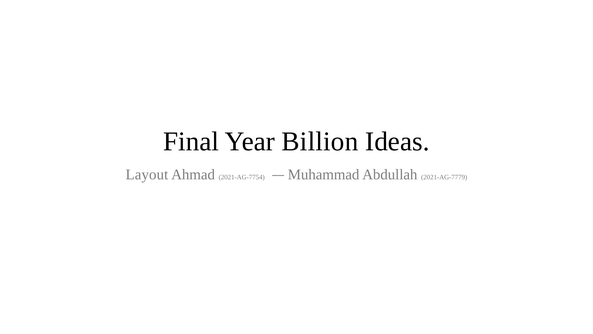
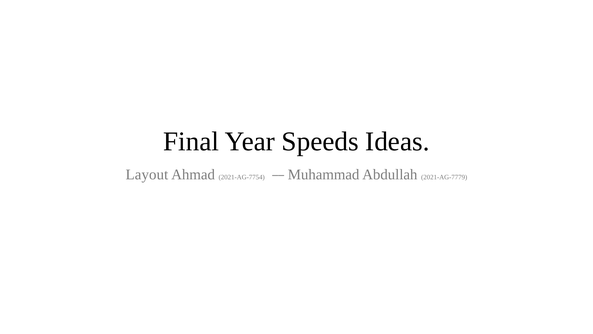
Billion: Billion -> Speeds (320, 141)
